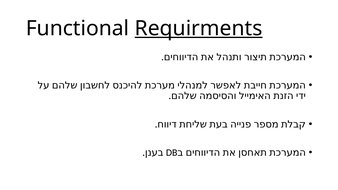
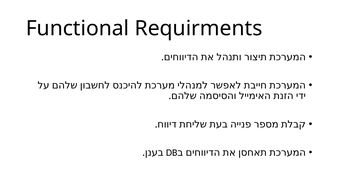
Requirments underline: present -> none (199, 28)
